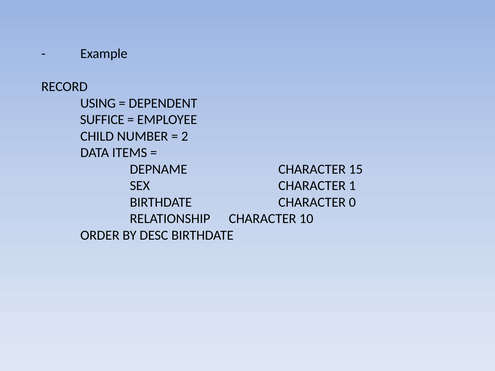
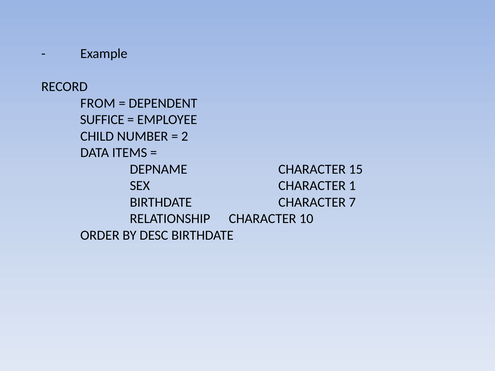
USING: USING -> FROM (98, 103)
0: 0 -> 7 (352, 202)
